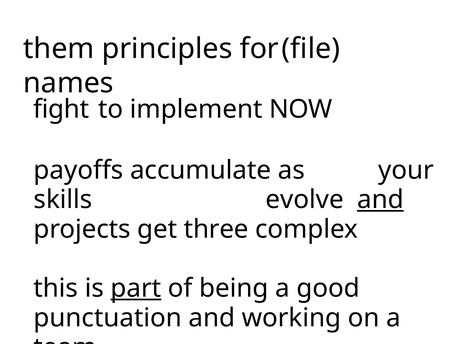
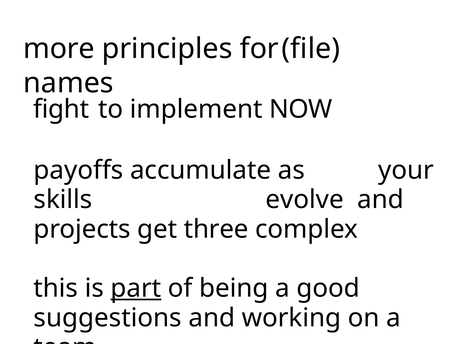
them: them -> more (59, 49)
and underline: present -> none (380, 200)
punctuation: punctuation -> suggestions (108, 318)
